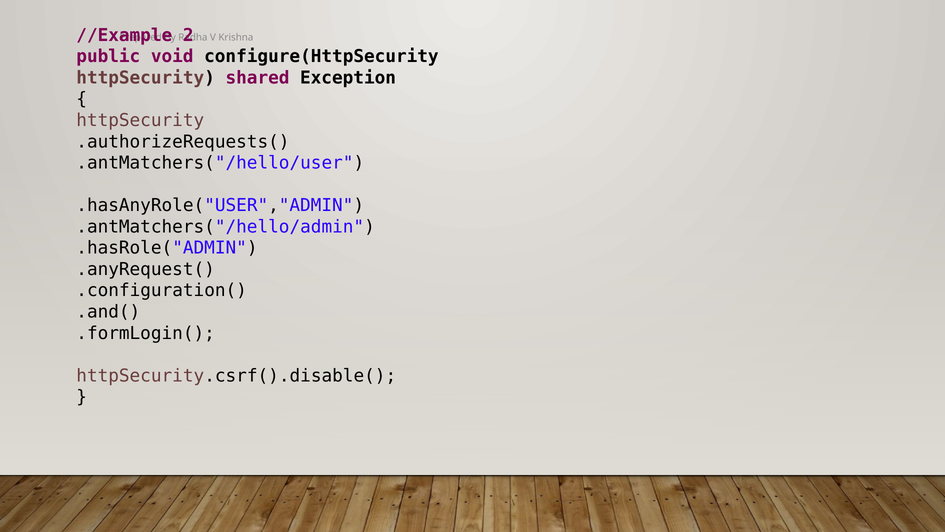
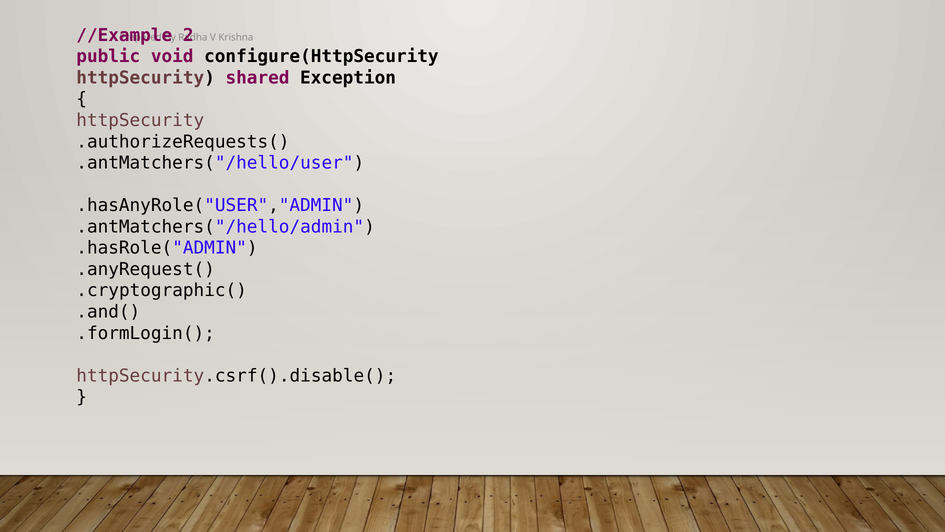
.configuration(: .configuration( -> .cryptographic( (162, 290)
